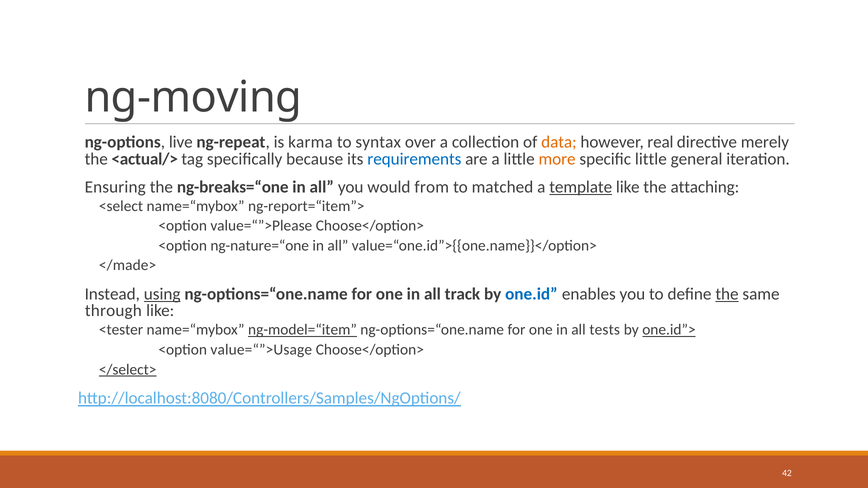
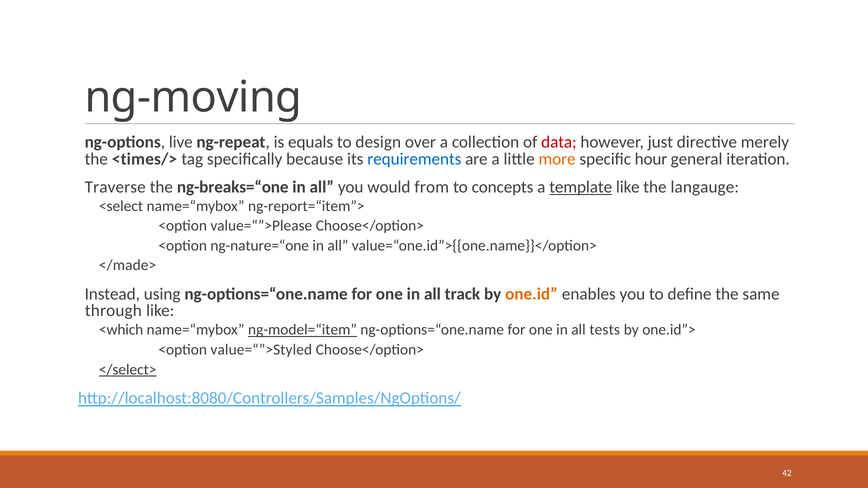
karma: karma -> equals (311, 142)
syntax: syntax -> design (378, 142)
data colour: orange -> red (559, 142)
real: real -> just (660, 142)
<actual/>: <actual/> -> <times/> (145, 159)
specific little: little -> hour (651, 159)
Ensuring: Ensuring -> Traverse (115, 187)
matched: matched -> concepts (503, 187)
attaching: attaching -> langauge (705, 187)
using underline: present -> none (162, 294)
one.id colour: blue -> orange (531, 294)
the underline: present -> none (727, 294)
<tester: <tester -> <which (121, 330)
one.id”> underline: present -> none (669, 330)
value=“”>Usage: value=“”>Usage -> value=“”>Styled (261, 350)
